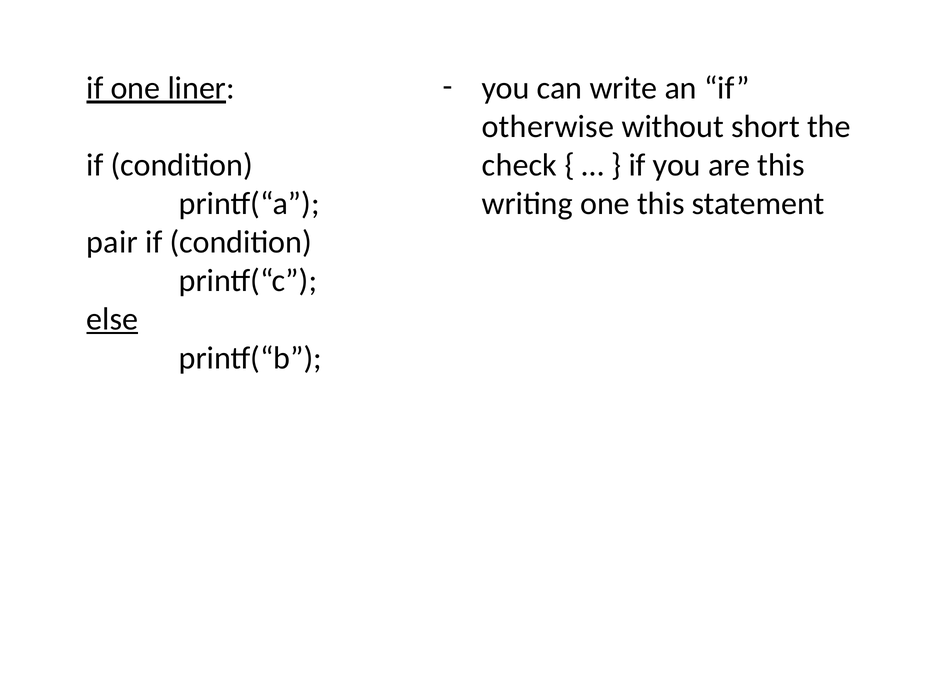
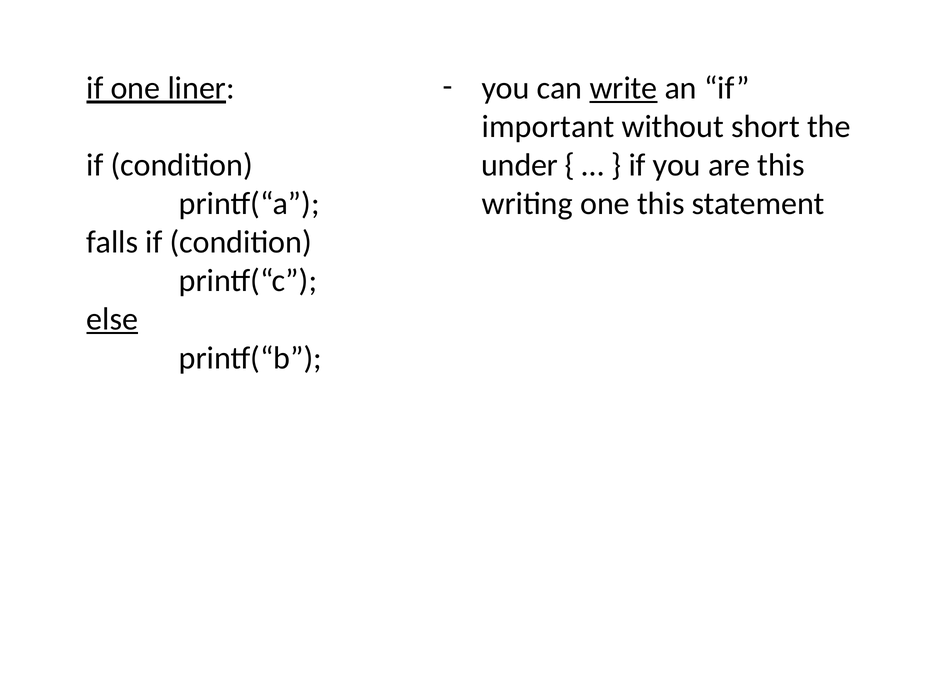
write underline: none -> present (623, 88)
otherwise: otherwise -> important (548, 127)
check: check -> under (520, 165)
pair: pair -> falls (112, 242)
